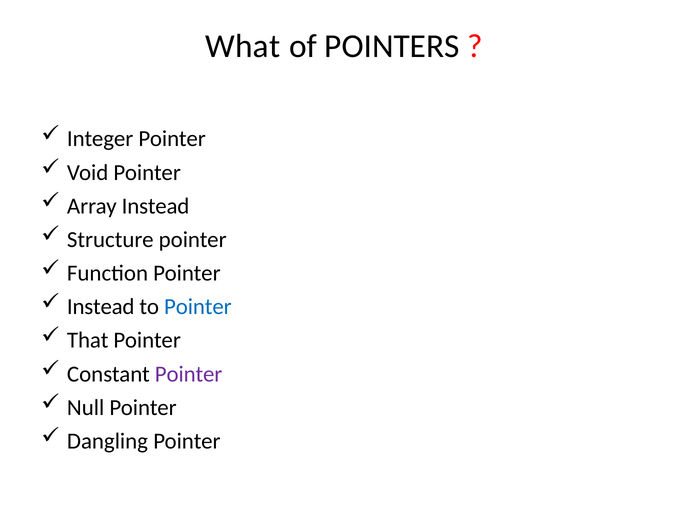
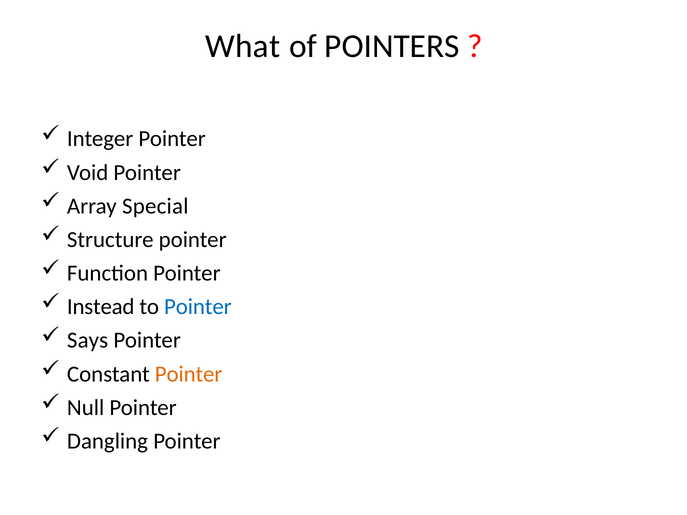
Array Instead: Instead -> Special (155, 206)
That: That -> Says (88, 341)
Pointer colour: purple -> orange (189, 374)
